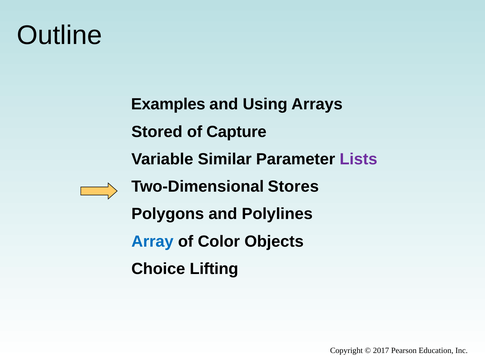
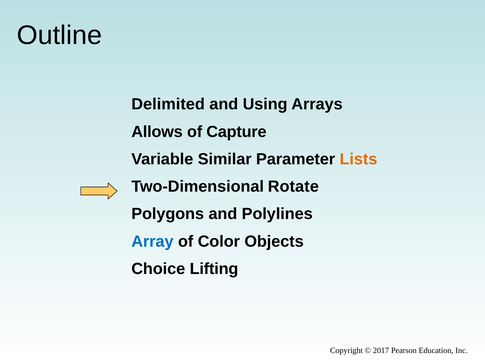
Examples: Examples -> Delimited (168, 104)
Stored: Stored -> Allows (157, 132)
Lists colour: purple -> orange (358, 159)
Stores: Stores -> Rotate (293, 187)
